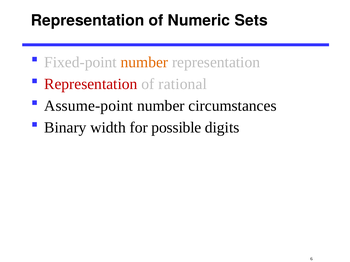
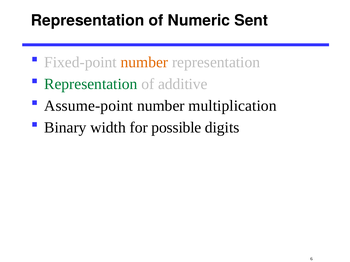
Sets: Sets -> Sent (251, 21)
Representation colour: red -> green (91, 84)
rational: rational -> additive (183, 84)
circumstances: circumstances -> multiplication (233, 106)
